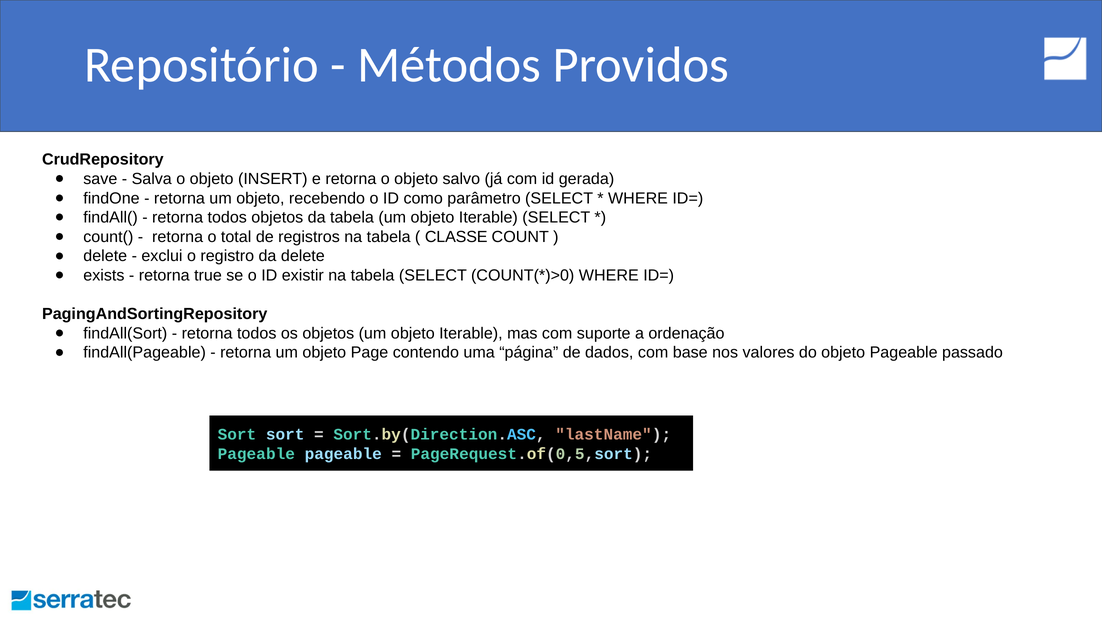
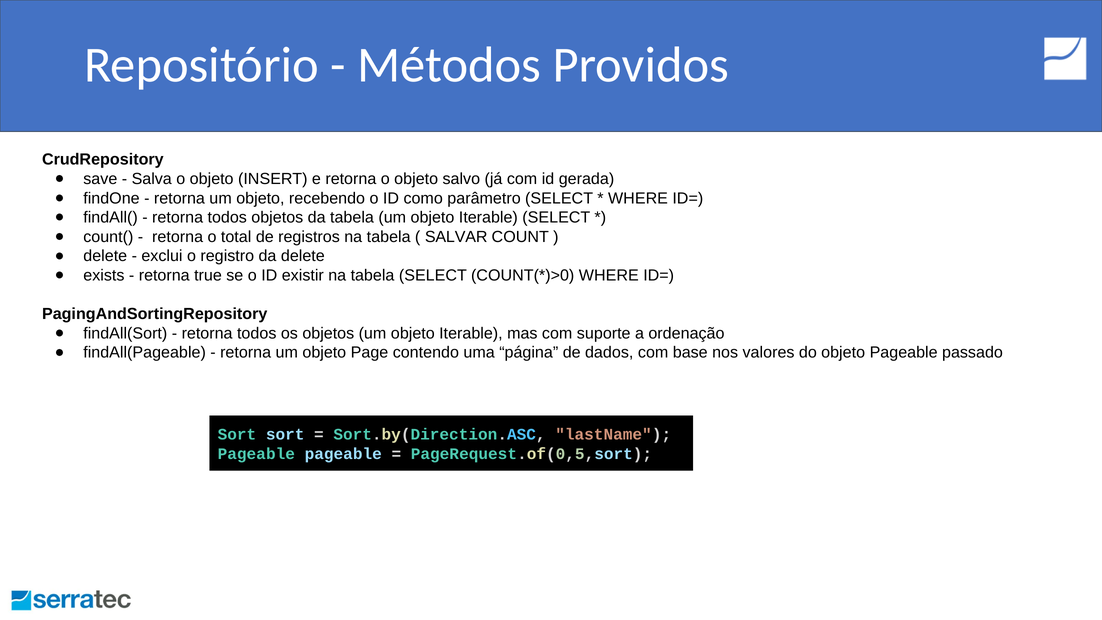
CLASSE: CLASSE -> SALVAR (456, 237)
